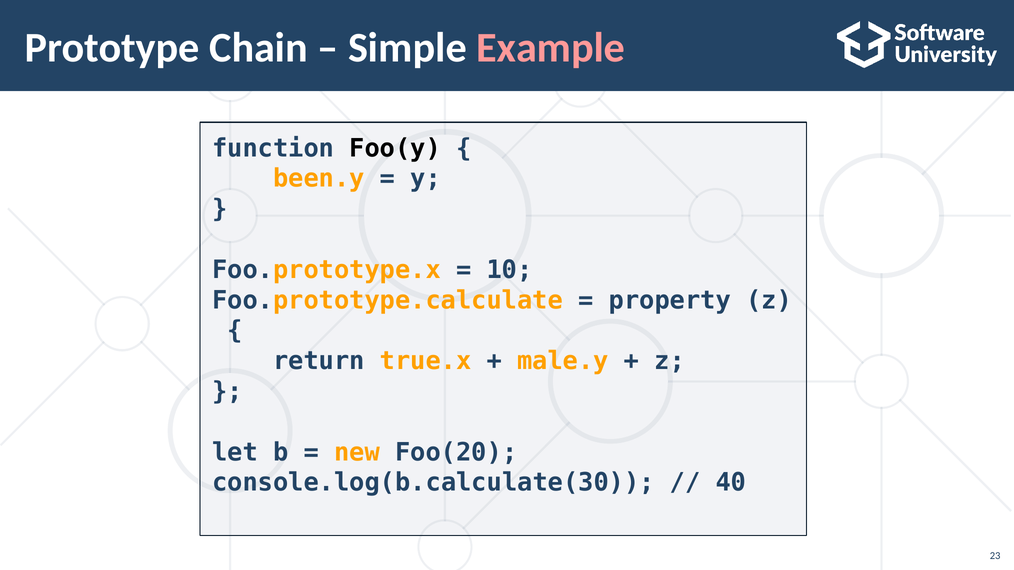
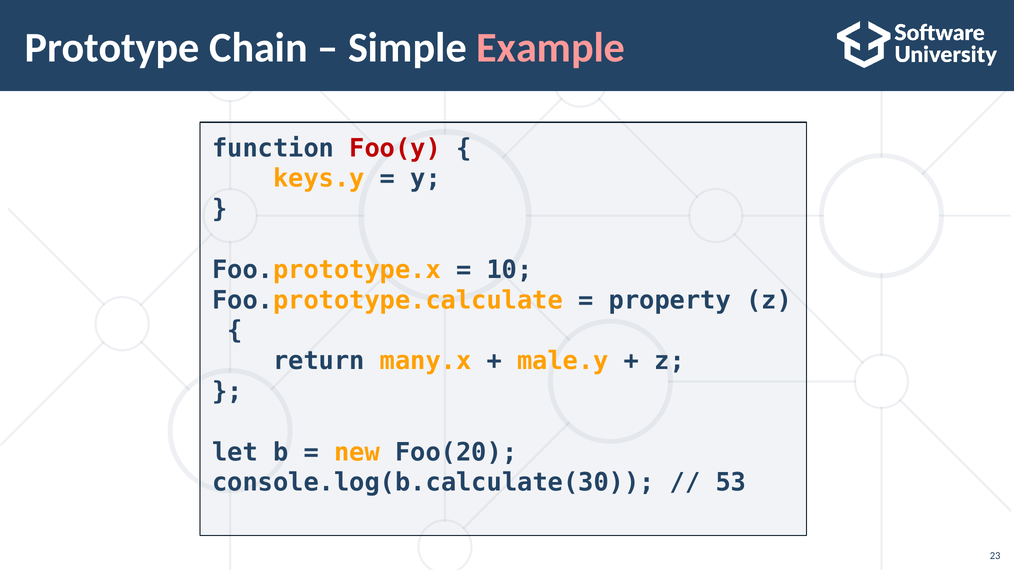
Foo(y colour: black -> red (395, 148)
been.y: been.y -> keys.y (319, 179)
true.x: true.x -> many.x (426, 361)
40: 40 -> 53 (731, 483)
